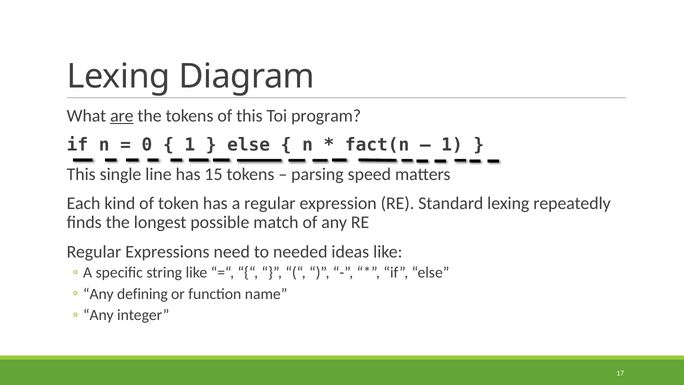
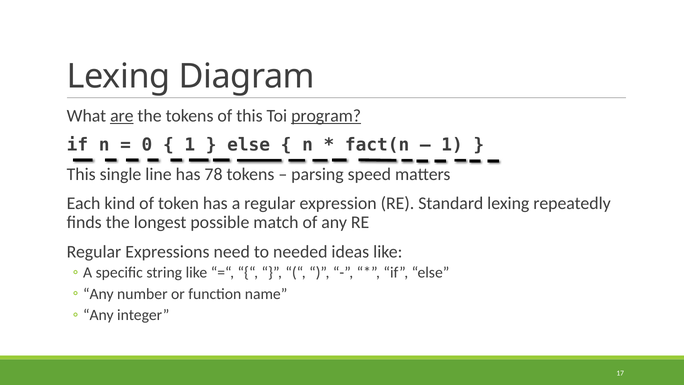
program underline: none -> present (326, 116)
15: 15 -> 78 (214, 174)
defining: defining -> number (142, 294)
